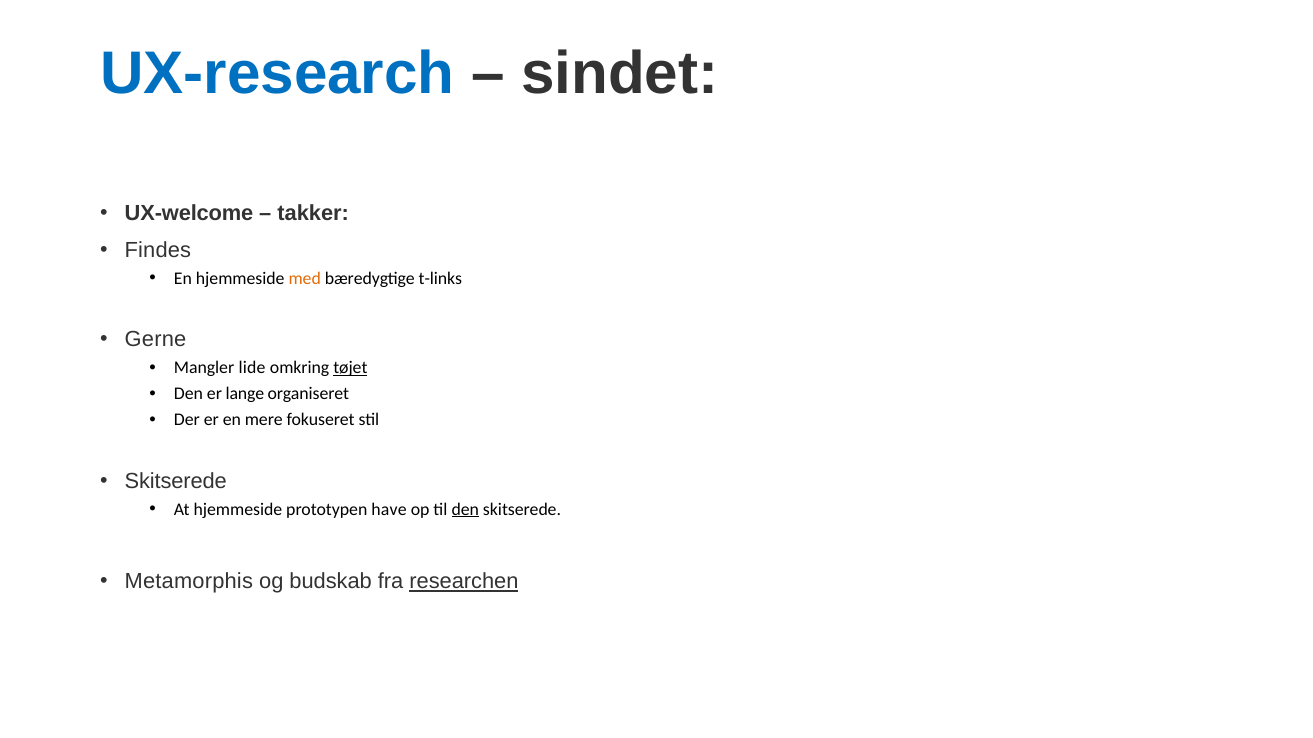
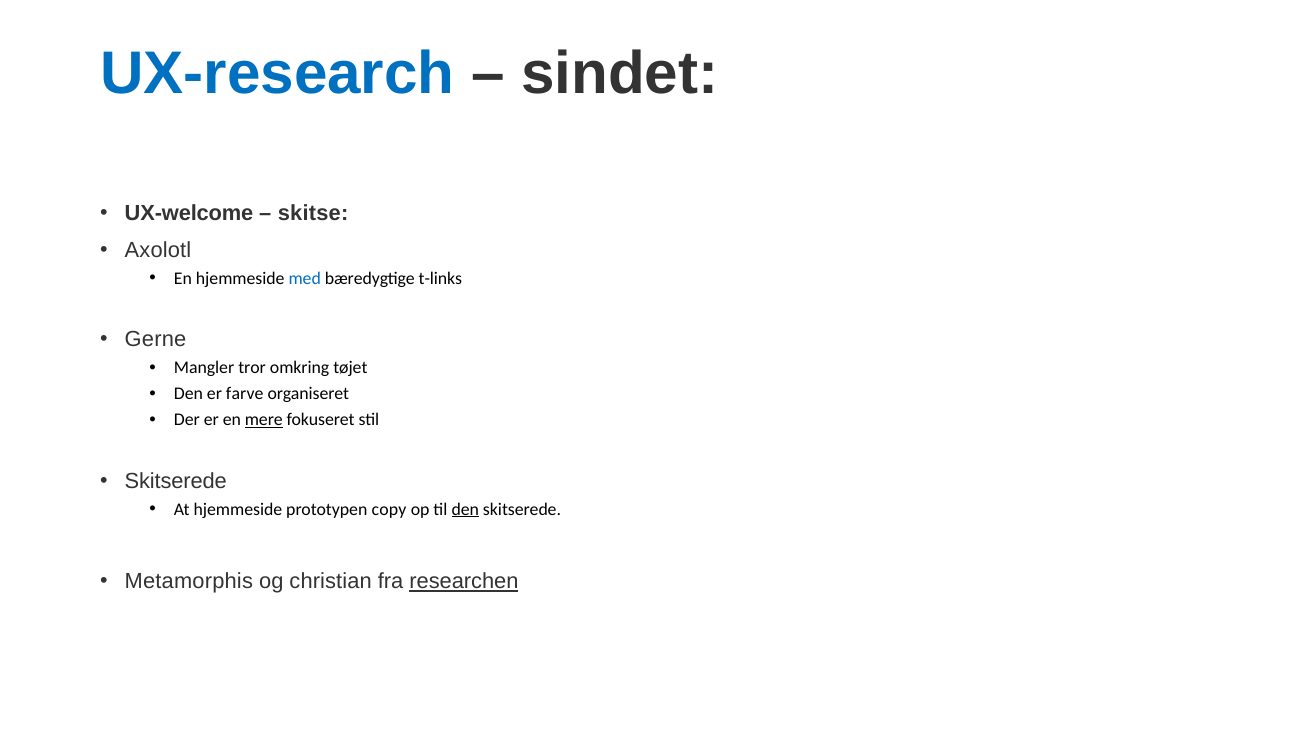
takker: takker -> skitse (313, 213)
Findes: Findes -> Axolotl (158, 250)
med colour: orange -> blue (305, 279)
lide: lide -> tror (252, 368)
tøjet underline: present -> none (350, 368)
lange: lange -> farve (245, 394)
mere underline: none -> present (264, 420)
have: have -> copy (389, 510)
budskab: budskab -> christian (331, 582)
